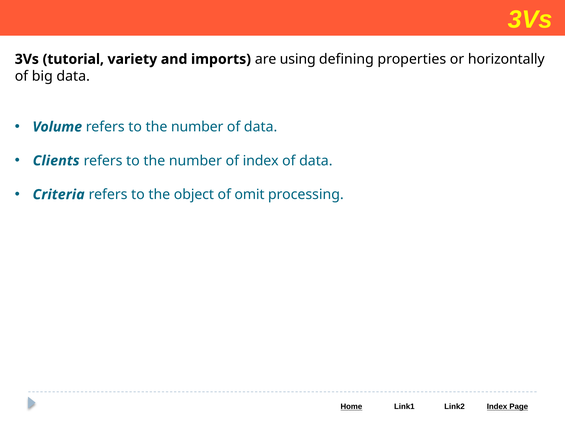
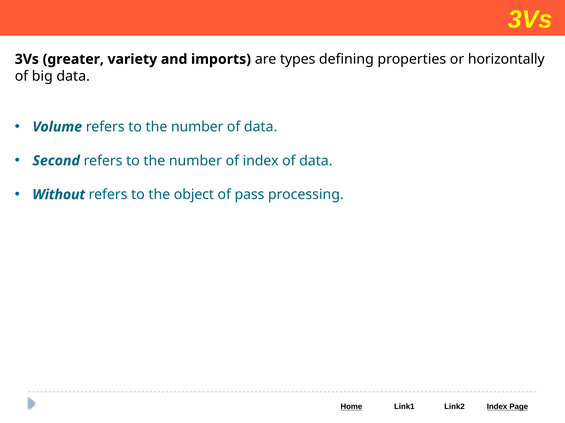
tutorial: tutorial -> greater (73, 59)
using: using -> types (298, 59)
Clients: Clients -> Second (56, 161)
Criteria: Criteria -> Without (59, 195)
omit: omit -> pass (249, 195)
